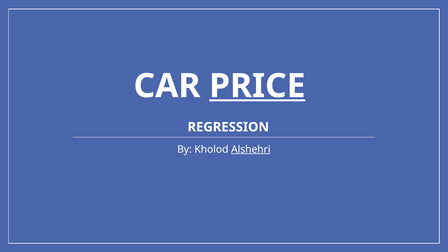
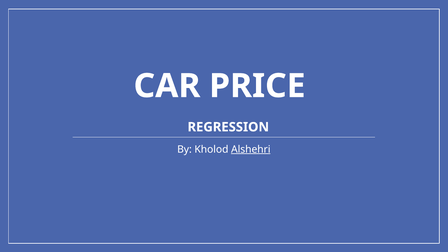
PRICE underline: present -> none (257, 86)
